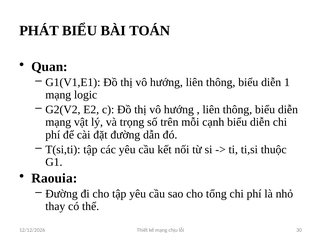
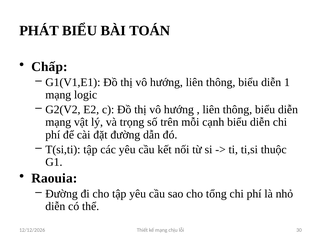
Quan: Quan -> Chấp (49, 67)
thay: thay -> diễn (55, 206)
